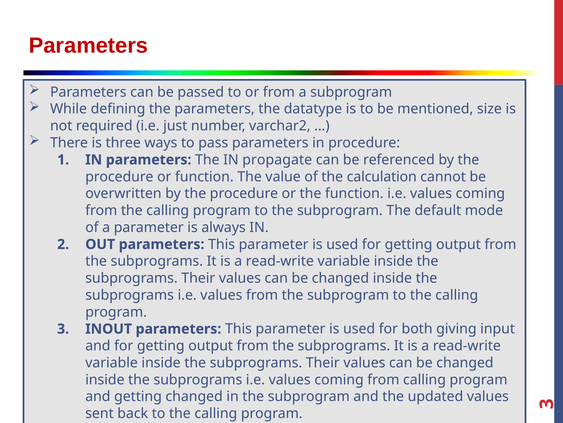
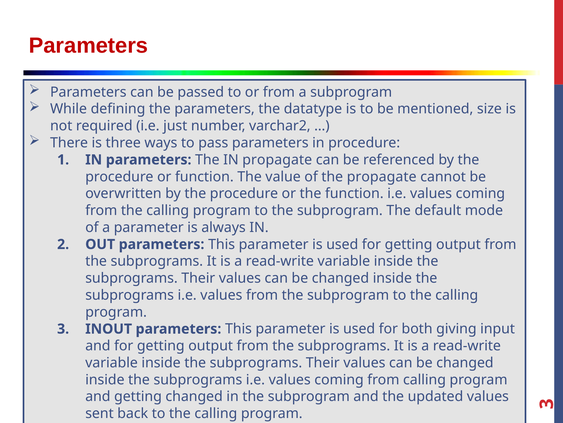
the calculation: calculation -> propagate (382, 176)
